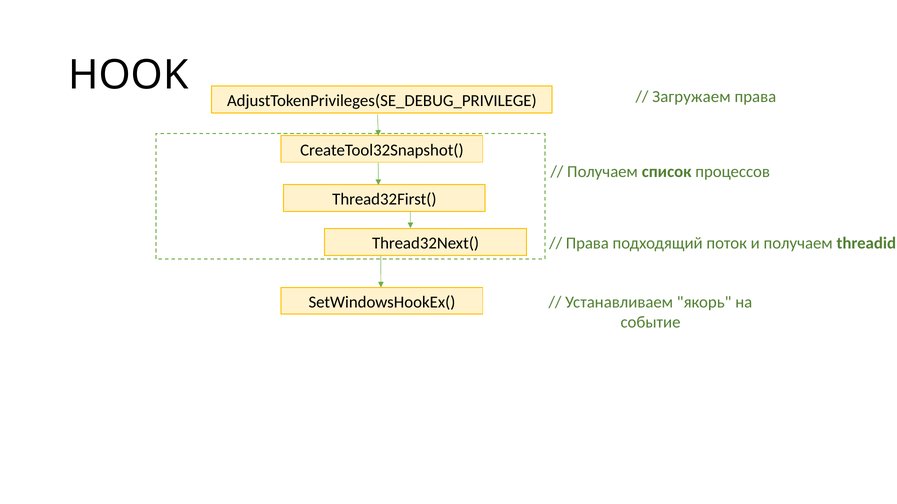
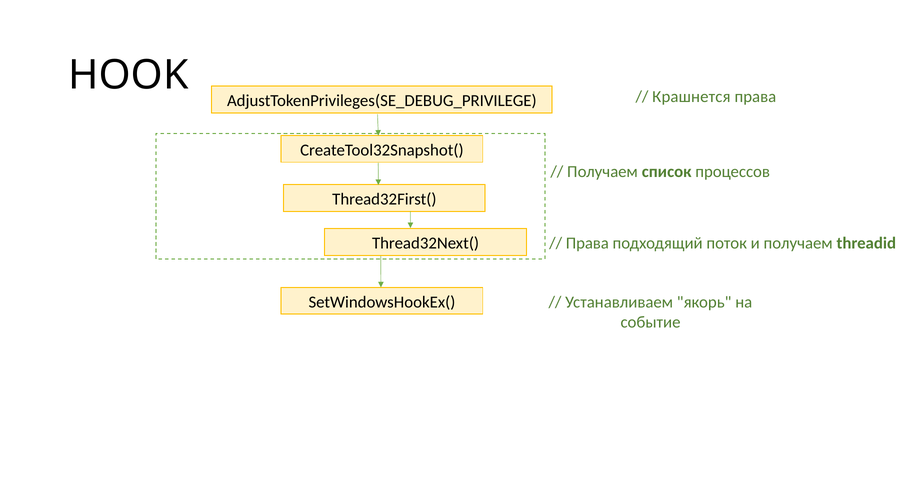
Загружаем: Загружаем -> Крашнется (691, 97)
